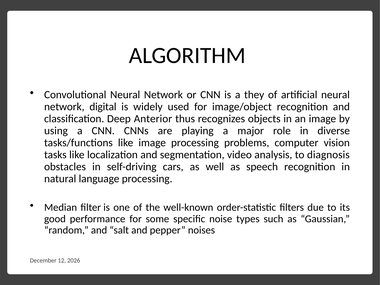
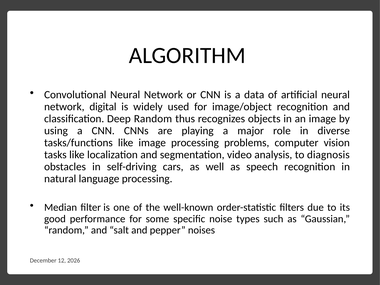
they: they -> data (254, 95)
Deep Anterior: Anterior -> Random (153, 119)
